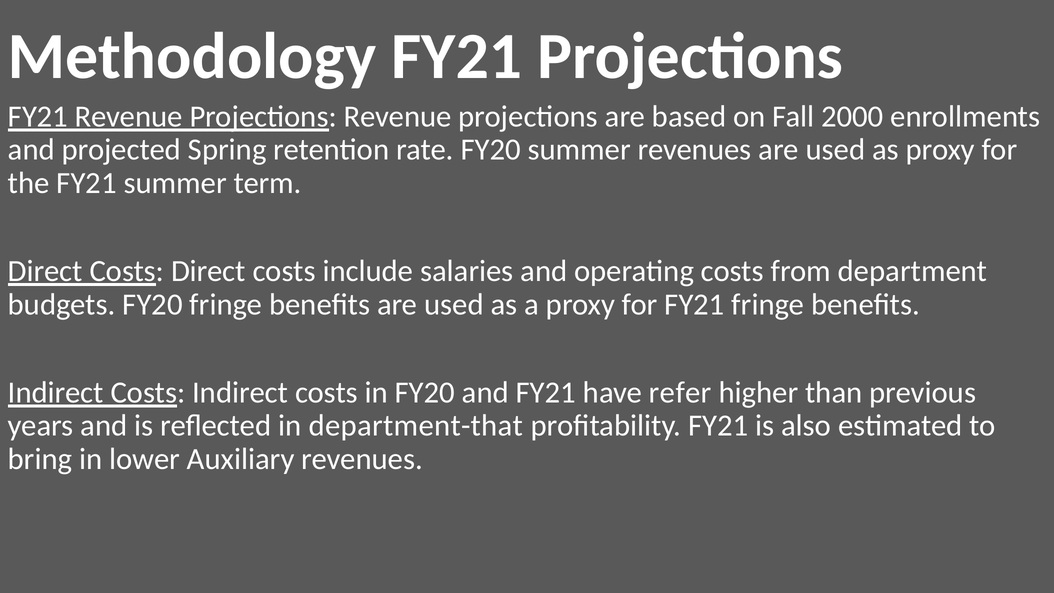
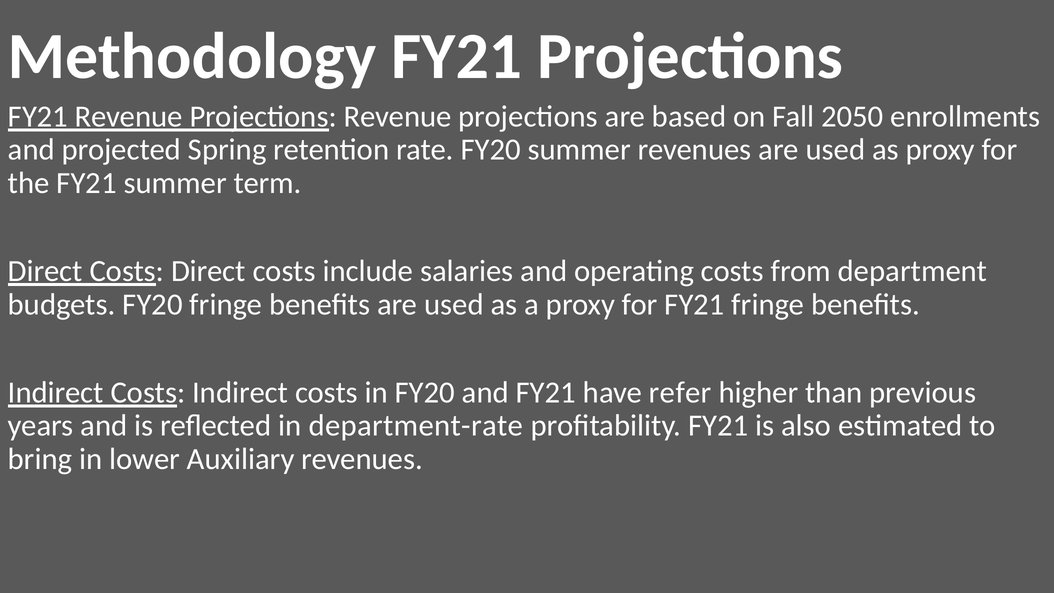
2000: 2000 -> 2050 (852, 117)
department-that: department-that -> department-rate (416, 426)
